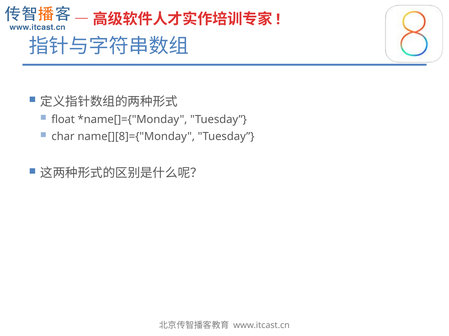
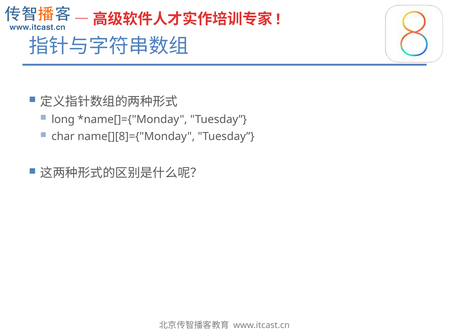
float: float -> long (63, 120)
